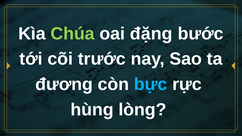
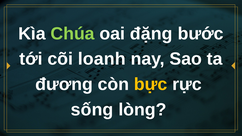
trước: trước -> loanh (102, 59)
bực colour: light blue -> yellow (151, 84)
hùng: hùng -> sống (92, 110)
